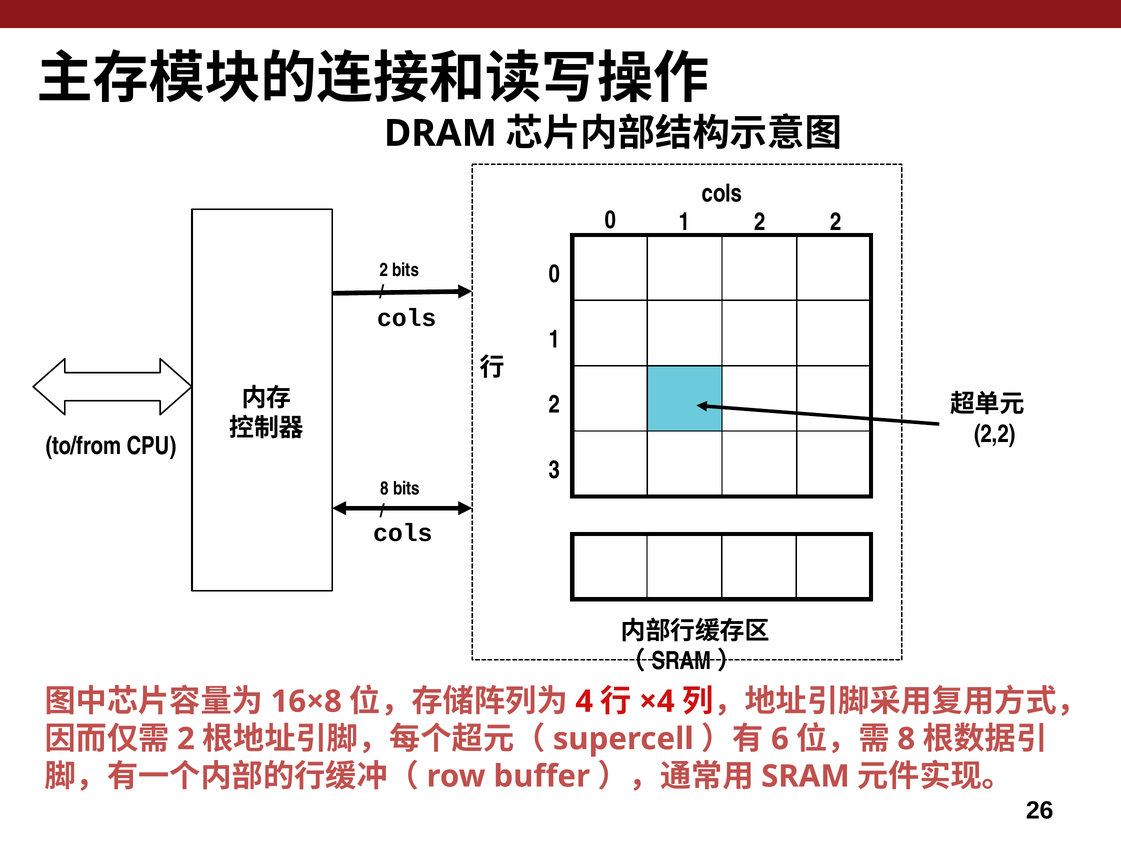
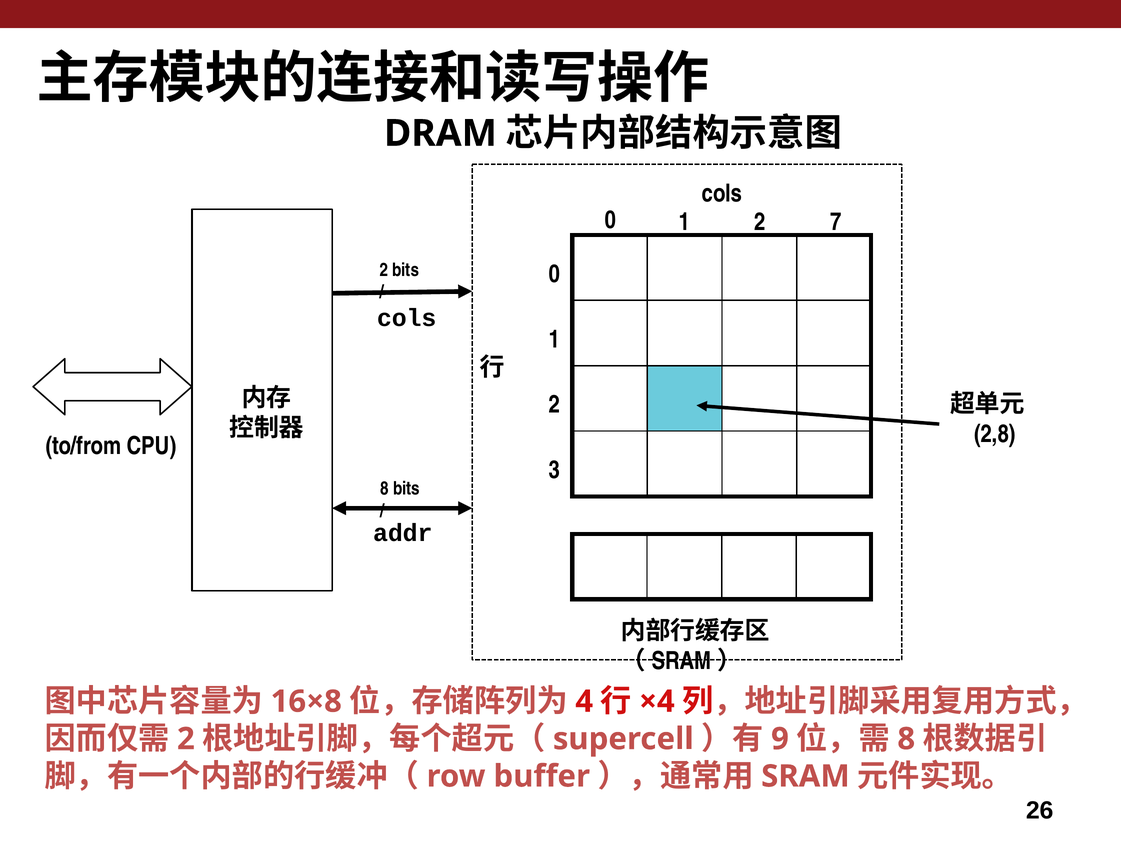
2 2: 2 -> 7 (836, 222)
2,2: 2,2 -> 2,8 (995, 434)
cols: cols -> addr (403, 533)
6: 6 -> 9 (780, 739)
